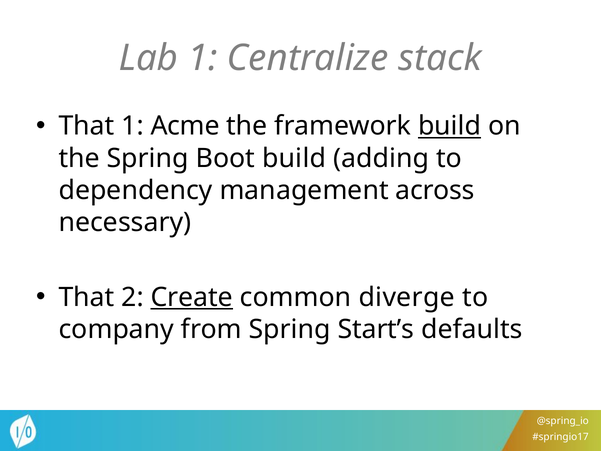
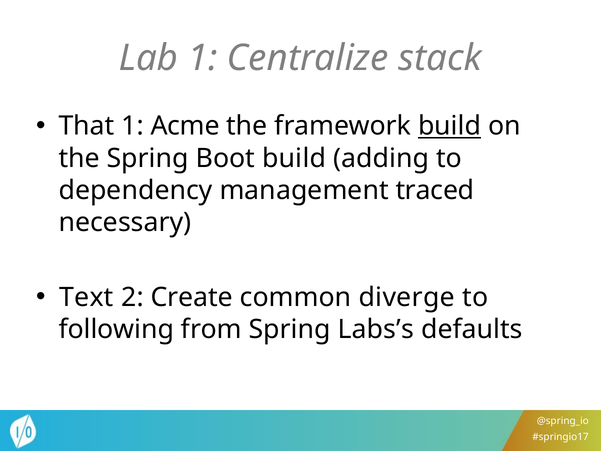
across: across -> traced (435, 190)
That: That -> Text (86, 297)
Create underline: present -> none (192, 297)
company: company -> following (116, 329)
Start’s: Start’s -> Labs’s (376, 329)
